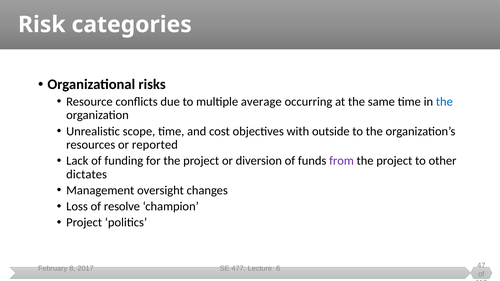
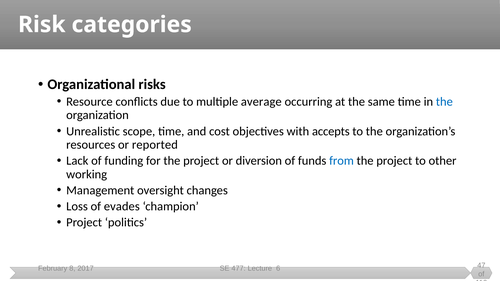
outside: outside -> accepts (331, 131)
from colour: purple -> blue (342, 161)
dictates: dictates -> working (87, 174)
resolve: resolve -> evades (122, 207)
